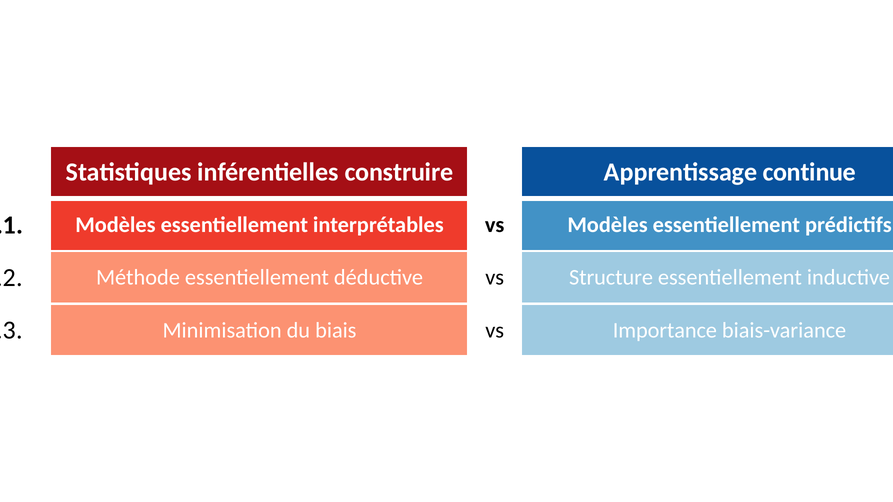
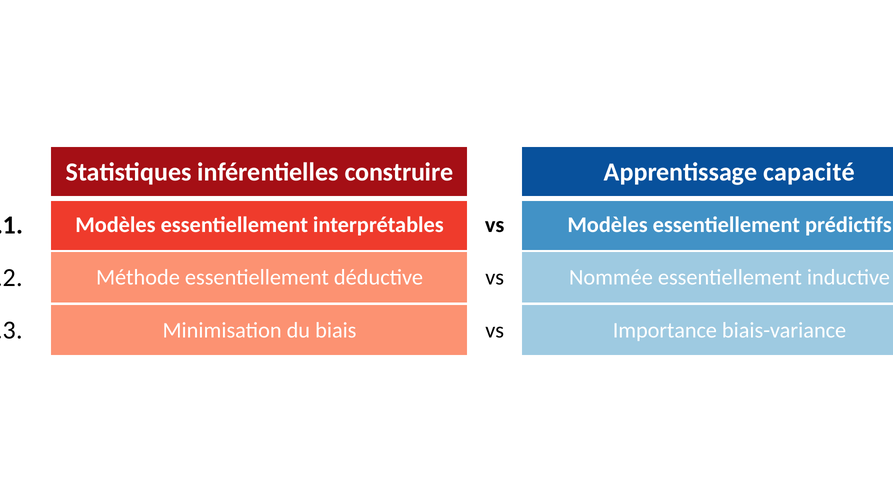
continue: continue -> capacité (809, 172)
Structure: Structure -> Nommée (611, 278)
